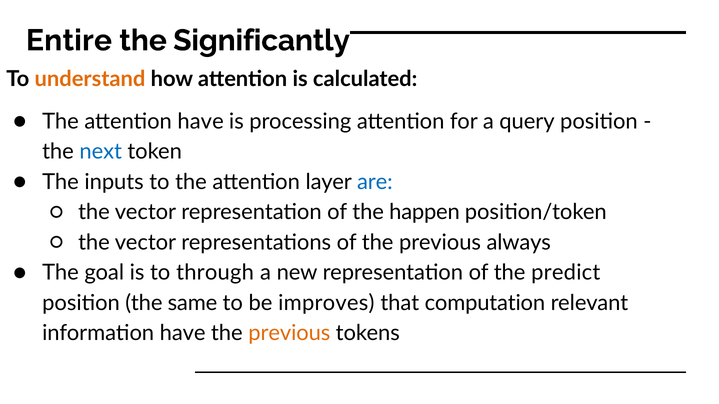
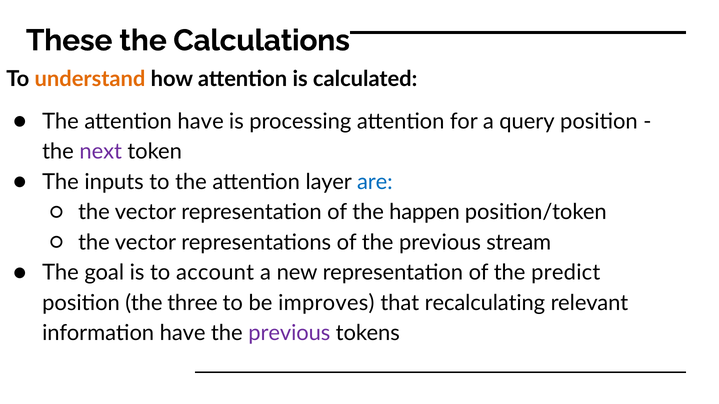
Entire: Entire -> These (69, 41)
Significantly: Significantly -> Calculations (262, 41)
next colour: blue -> purple (101, 152)
always: always -> stream (519, 243)
through: through -> account (215, 273)
same: same -> three (192, 303)
computation: computation -> recalculating (485, 303)
previous colour: orange -> purple (289, 333)
